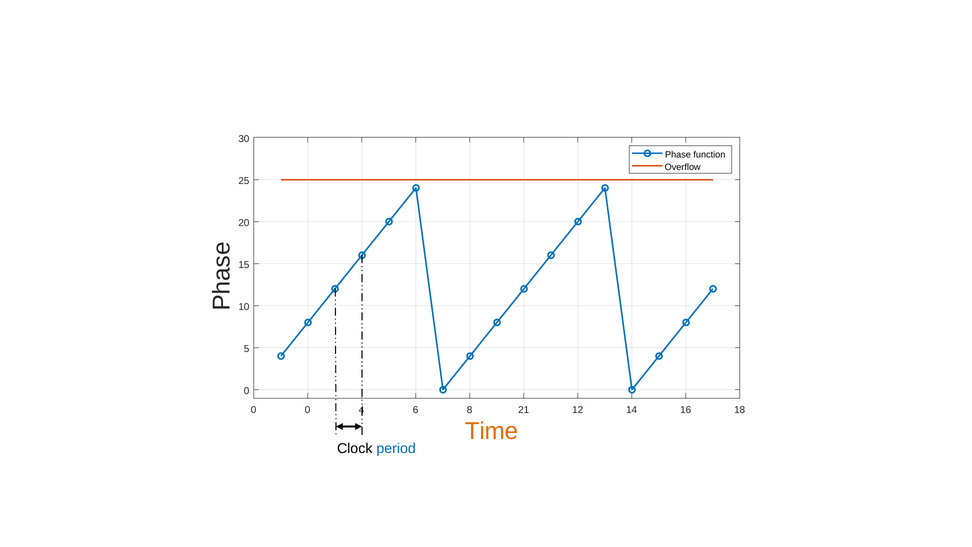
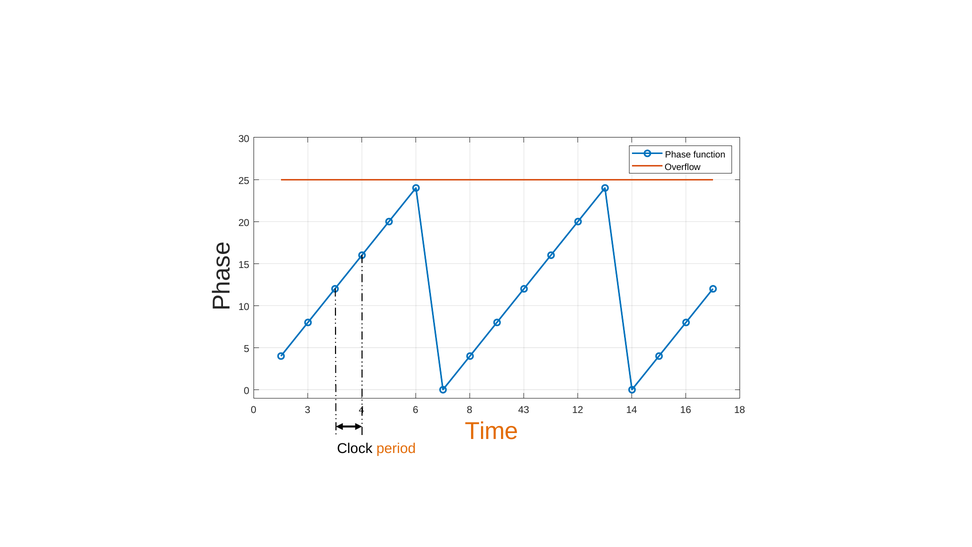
0 0: 0 -> 3 (308, 410)
21: 21 -> 43 (524, 410)
period colour: blue -> orange (396, 448)
